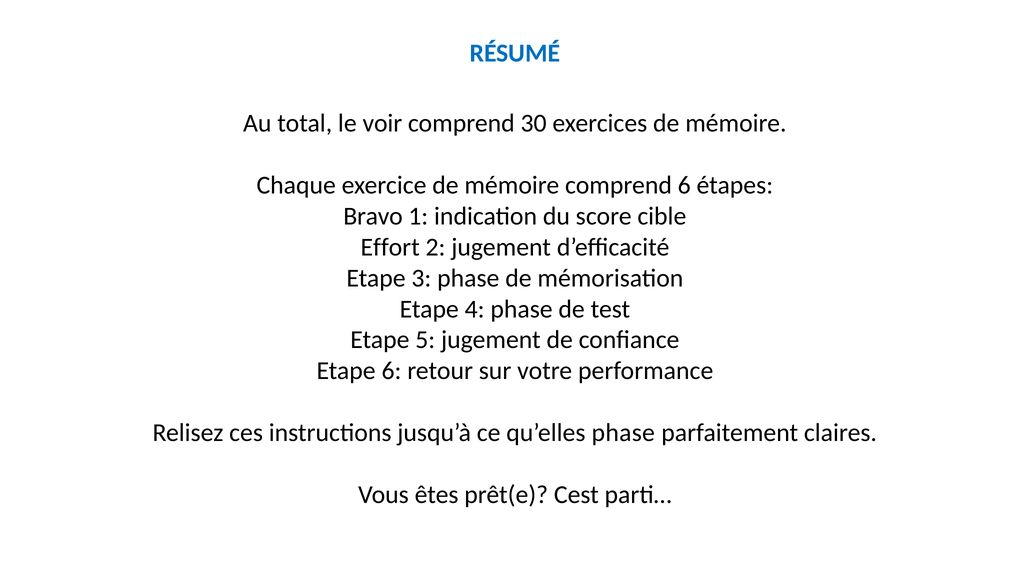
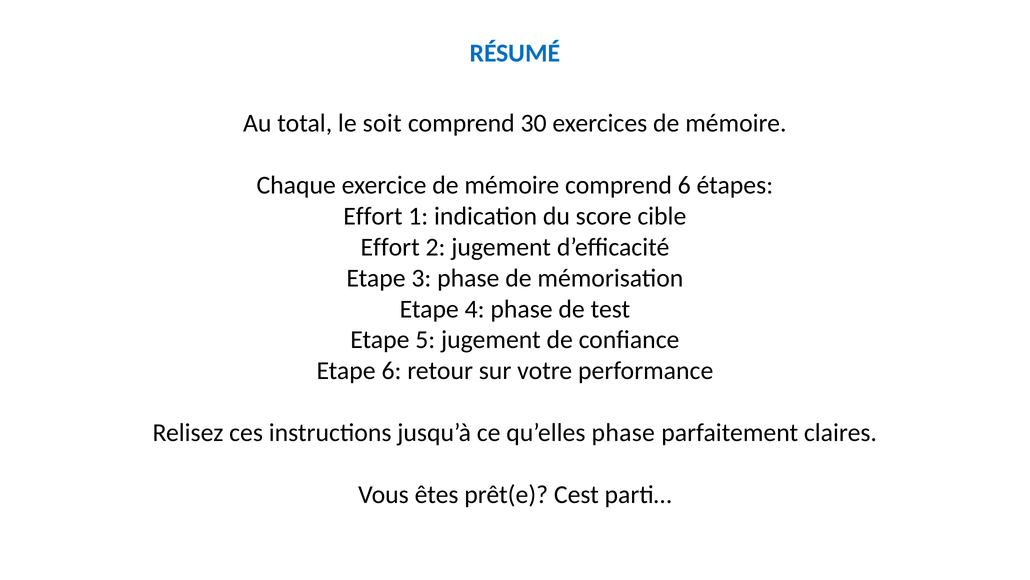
voir: voir -> soit (382, 123)
Bravo: Bravo -> Effort (373, 216)
